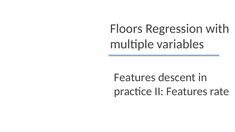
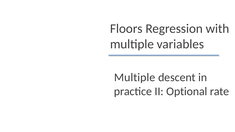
Features: Features -> Multiple (135, 77)
II Features: Features -> Optional (187, 92)
